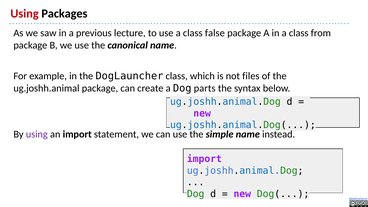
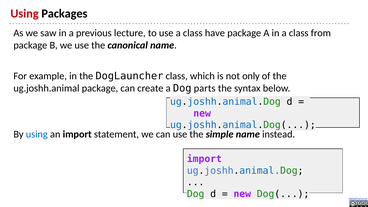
false: false -> have (215, 33)
files: files -> only (251, 76)
using colour: purple -> blue (37, 134)
